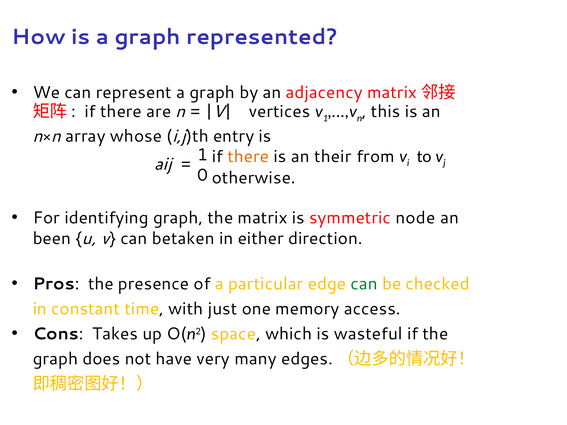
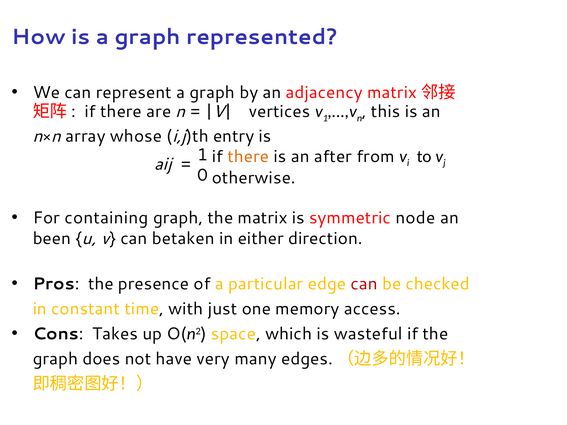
their: their -> after (333, 156)
identifying: identifying -> containing (106, 218)
can colour: green -> red (364, 284)
